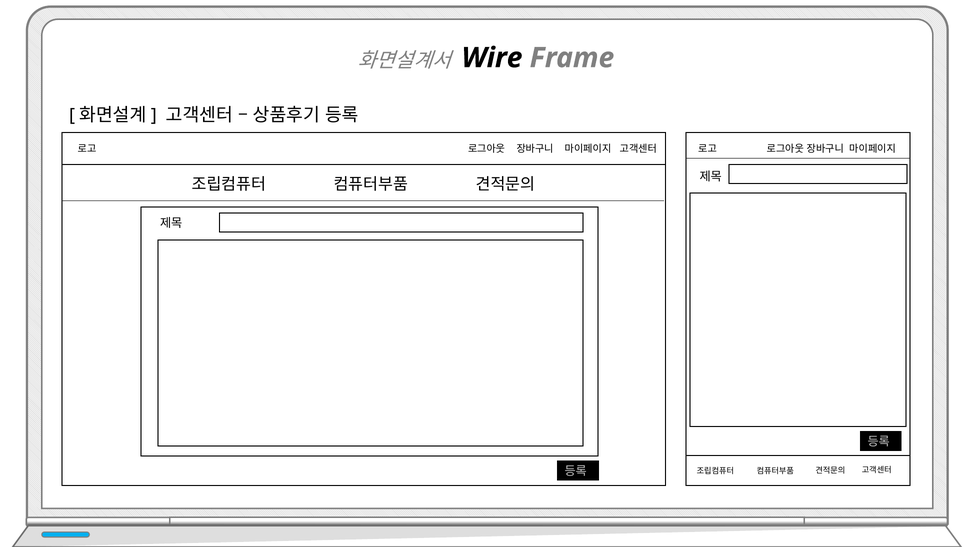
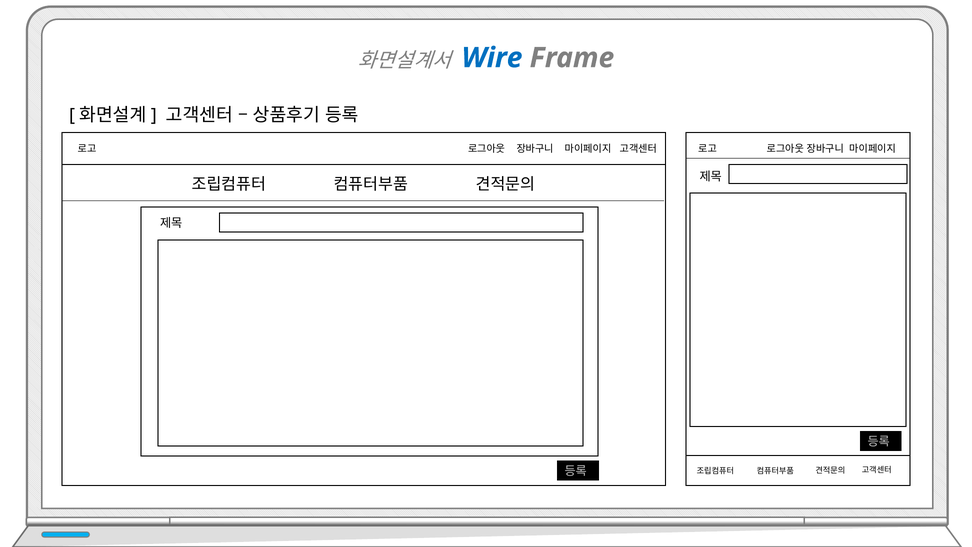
Wire colour: black -> blue (492, 58)
